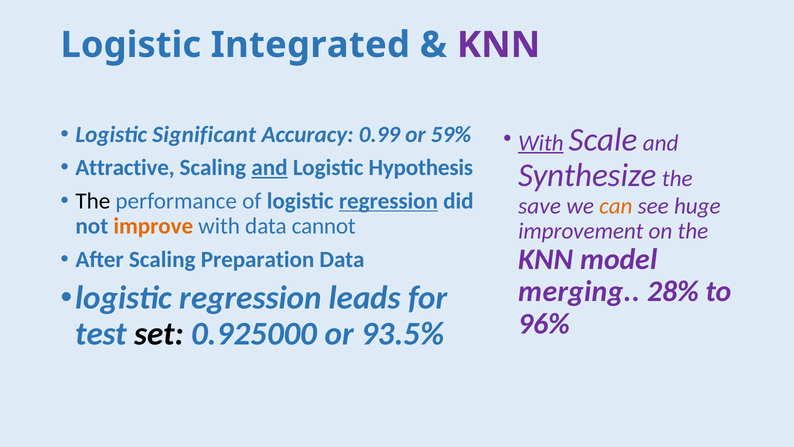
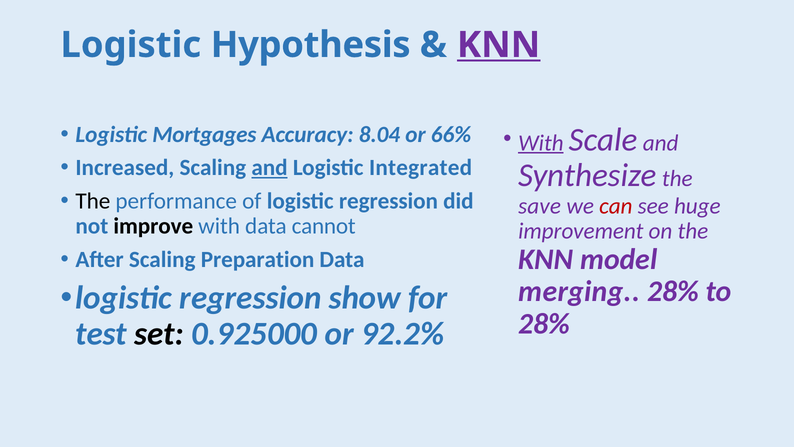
Integrated: Integrated -> Hypothesis (311, 45)
KNN underline: none -> present (499, 45)
Significant: Significant -> Mortgages (204, 134)
0.99: 0.99 -> 8.04 (379, 134)
59%: 59% -> 66% (451, 134)
Attractive: Attractive -> Increased (125, 168)
Hypothesis: Hypothesis -> Integrated (421, 168)
regression underline: present -> none (388, 201)
can colour: orange -> red (616, 206)
improve colour: orange -> black (153, 226)
leads: leads -> show (365, 298)
96%: 96% -> 28% (544, 324)
93.5%: 93.5% -> 92.2% (403, 333)
